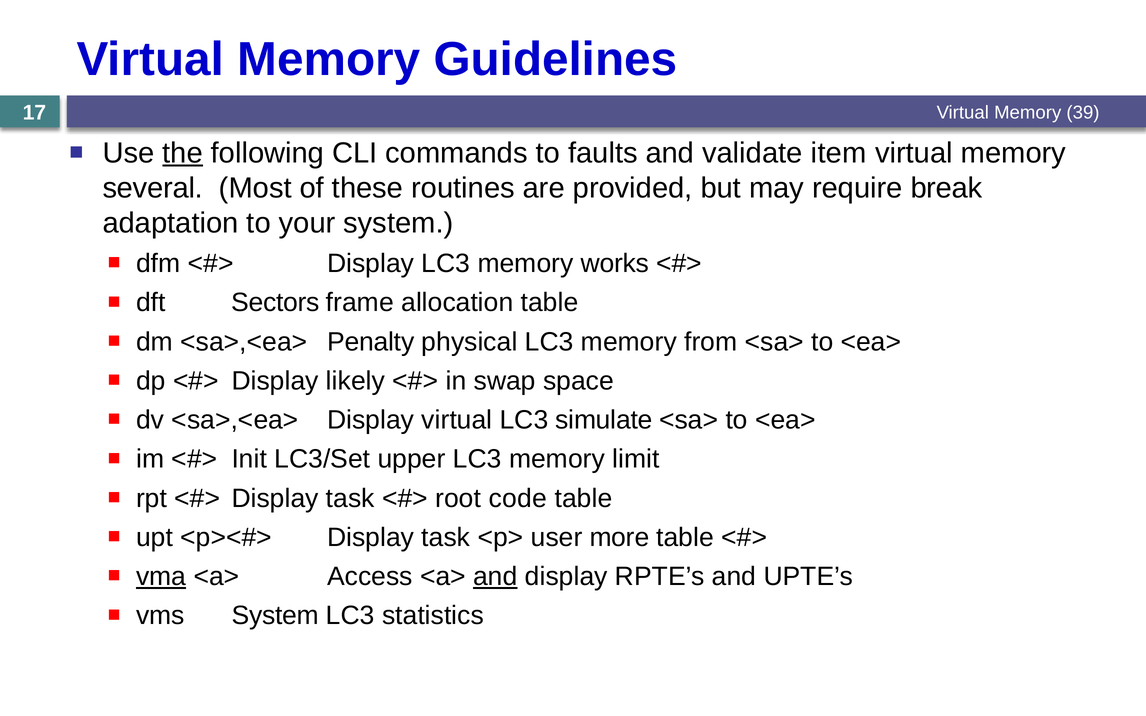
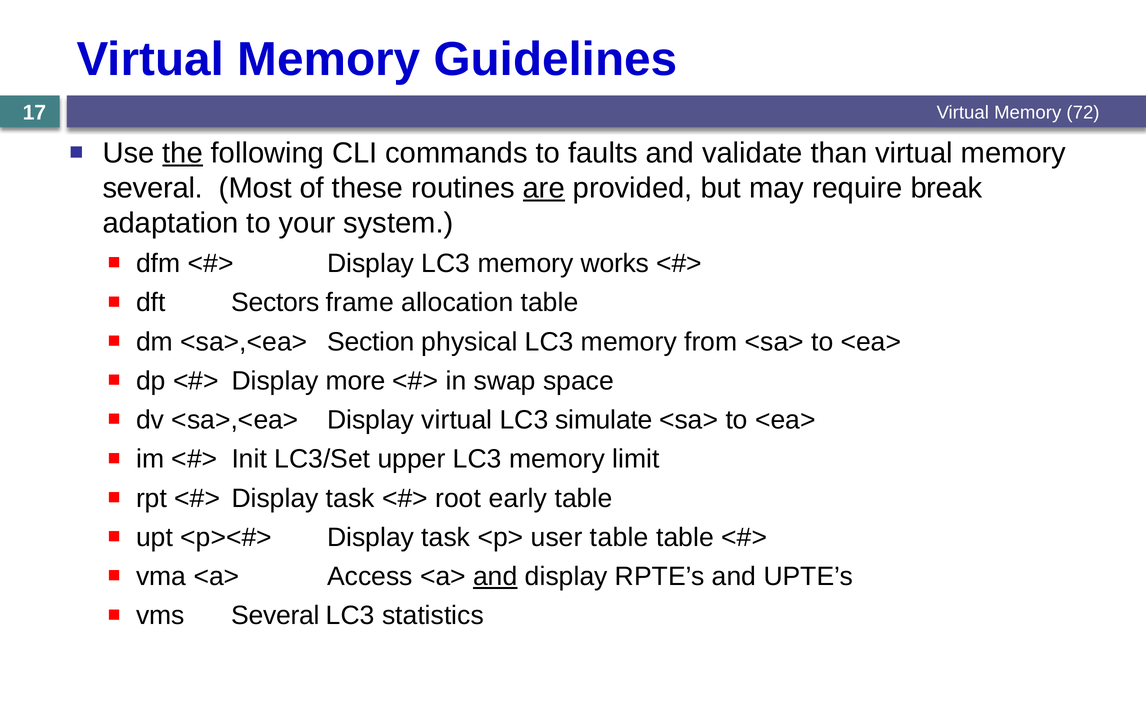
39: 39 -> 72 (1083, 113)
item: item -> than (839, 153)
are underline: none -> present (544, 188)
Penalty: Penalty -> Section (371, 342)
likely: likely -> more (356, 381)
code: code -> early (518, 499)
user more: more -> table (619, 538)
vma underline: present -> none (161, 577)
vms System: System -> Several (275, 616)
